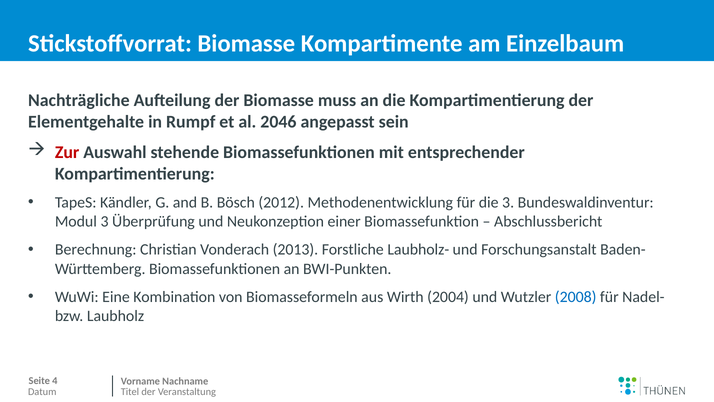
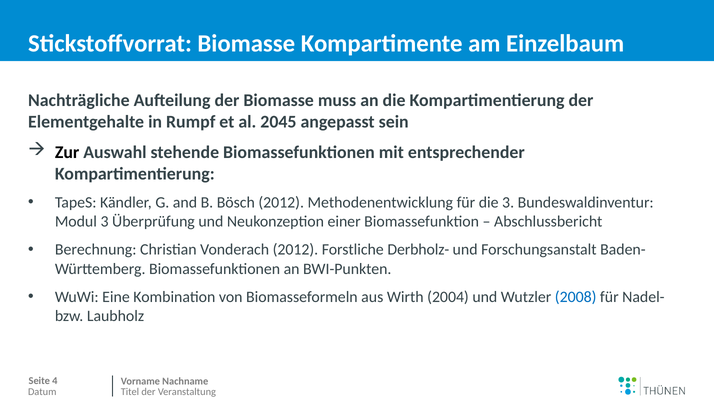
2046: 2046 -> 2045 (278, 122)
Zur colour: red -> black (67, 152)
Vonderach 2013: 2013 -> 2012 (295, 250)
Laubholz-: Laubholz- -> Derbholz- (418, 250)
